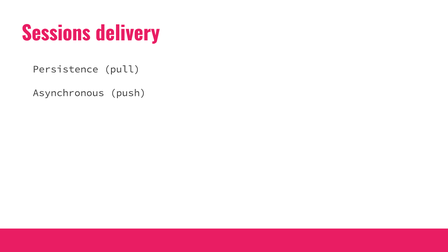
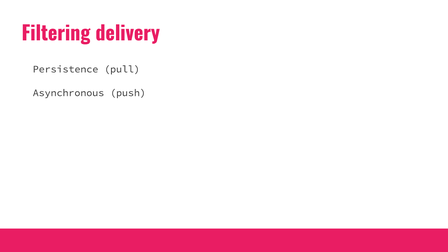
Sessions: Sessions -> Filtering (56, 34)
